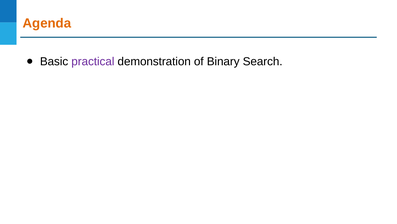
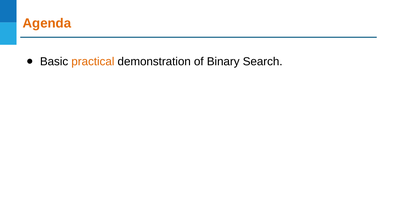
practical colour: purple -> orange (93, 61)
